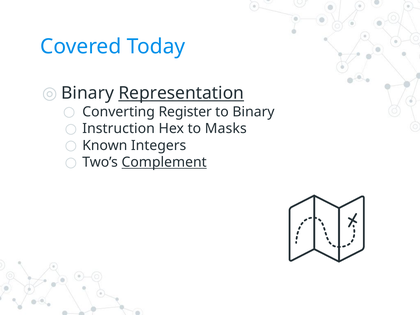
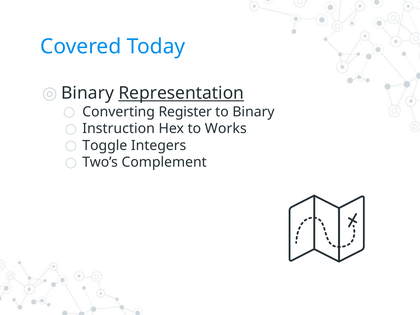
Masks: Masks -> Works (226, 129)
Known: Known -> Toggle (105, 145)
Complement underline: present -> none (164, 162)
